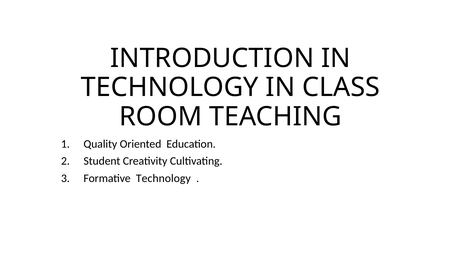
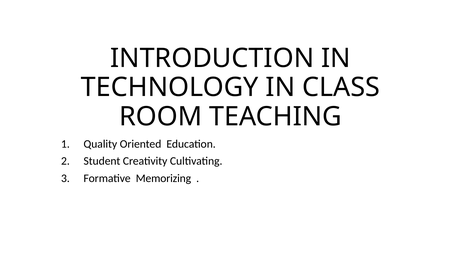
Formative Technology: Technology -> Memorizing (163, 179)
